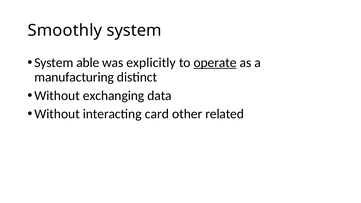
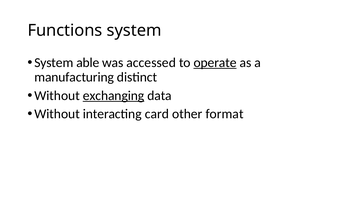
Smoothly: Smoothly -> Functions (65, 30)
explicitly: explicitly -> accessed (151, 63)
exchanging underline: none -> present (114, 96)
related: related -> format (225, 114)
